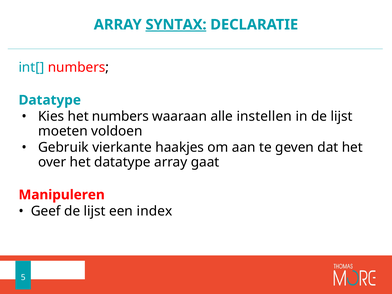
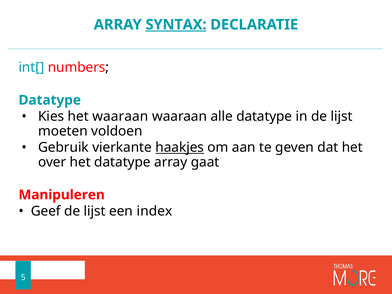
het numbers: numbers -> waaraan (120, 116)
alle instellen: instellen -> datatype (264, 116)
haakjes underline: none -> present (180, 147)
